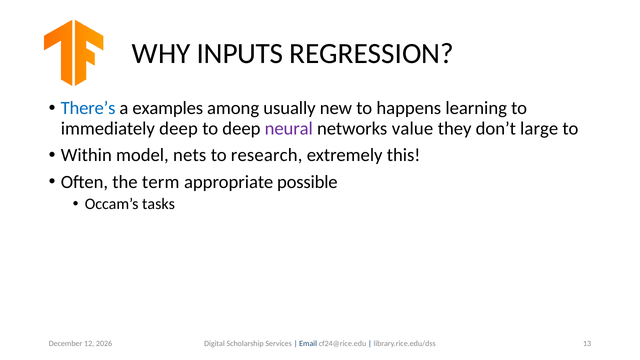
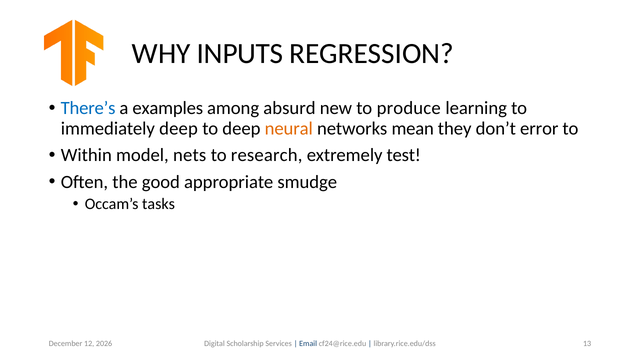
usually: usually -> absurd (289, 108)
happens: happens -> produce (409, 108)
neural colour: purple -> orange (289, 128)
value: value -> mean (413, 128)
large: large -> error (539, 128)
this: this -> test (404, 155)
term: term -> good (161, 182)
possible: possible -> smudge (307, 182)
